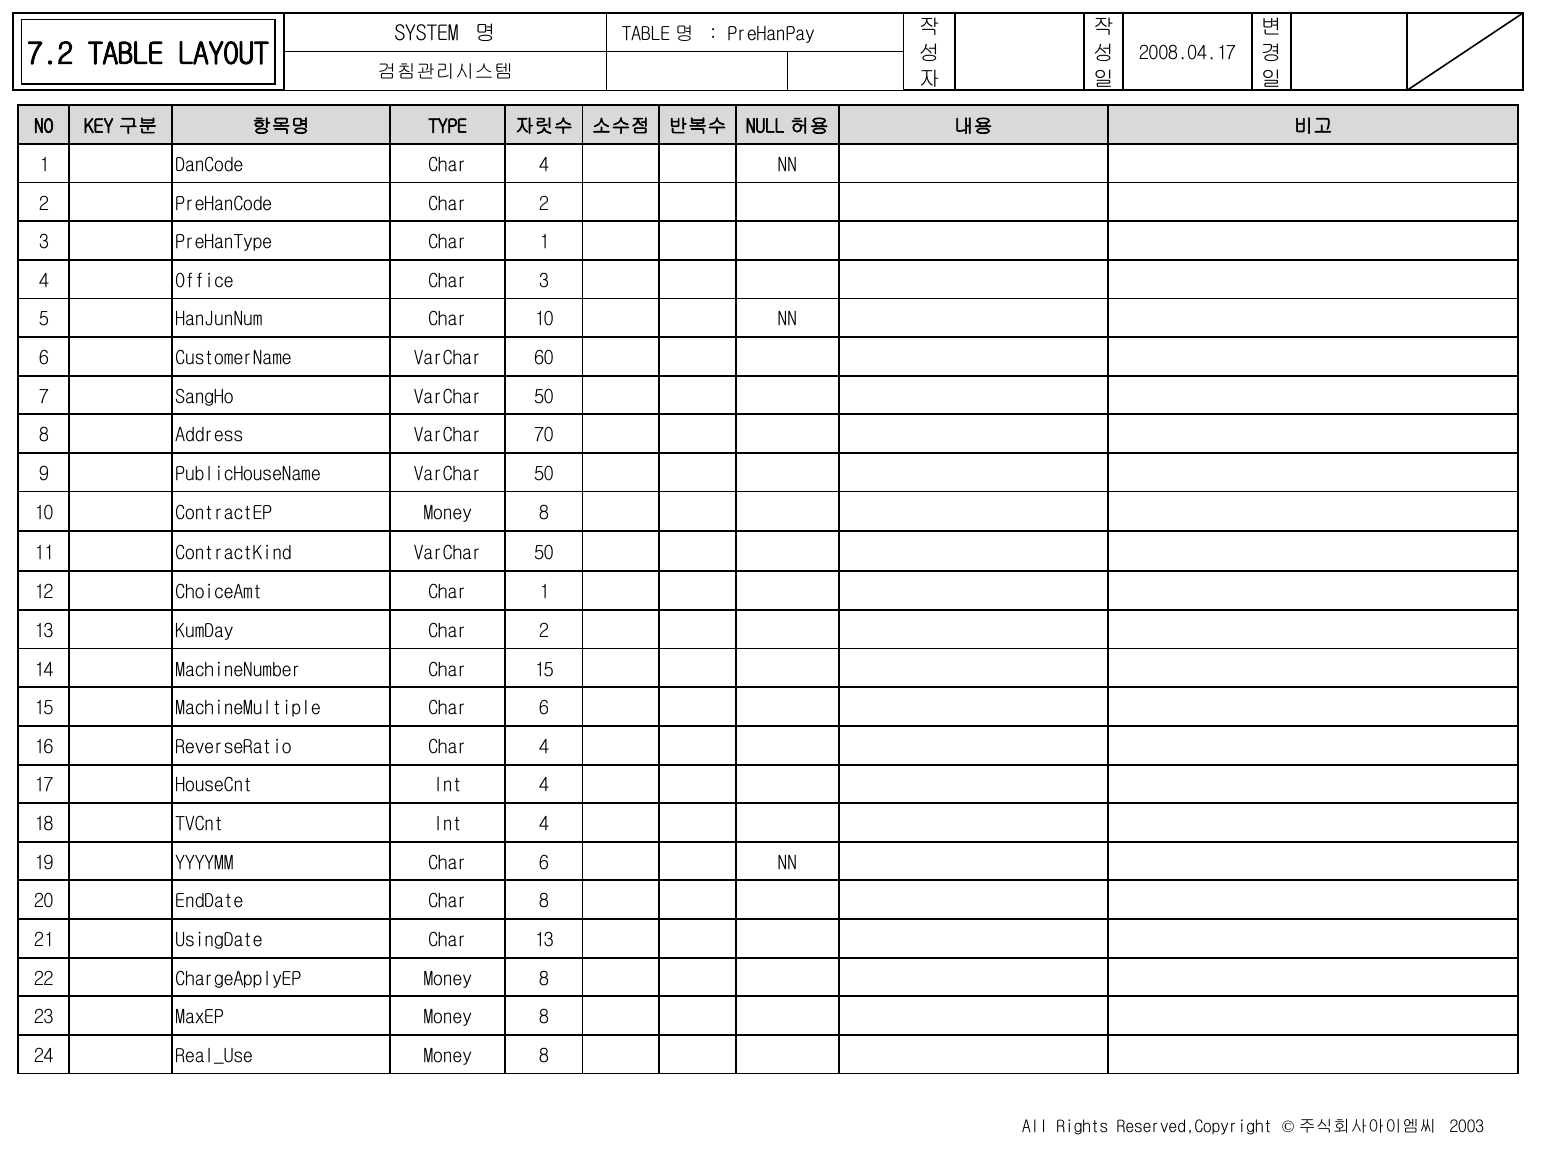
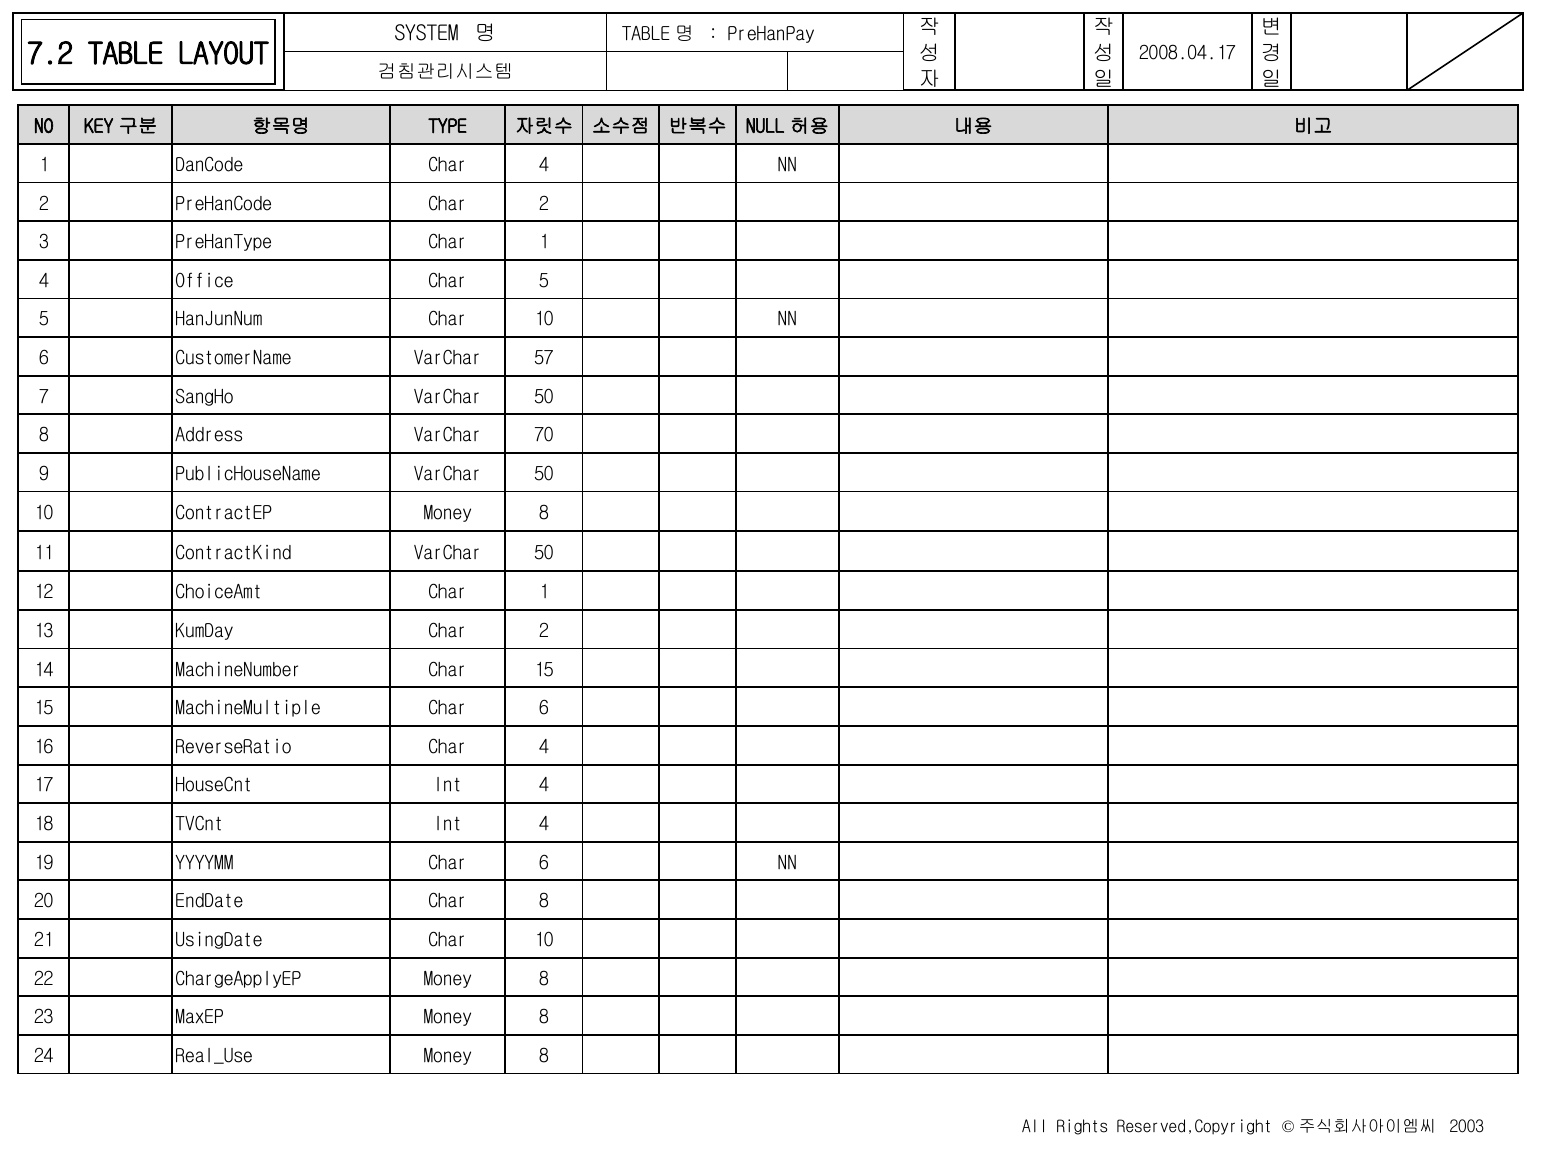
Char 3: 3 -> 5 (544, 281)
60: 60 -> 57 (544, 358)
UsingDate Char 13: 13 -> 10 (544, 940)
